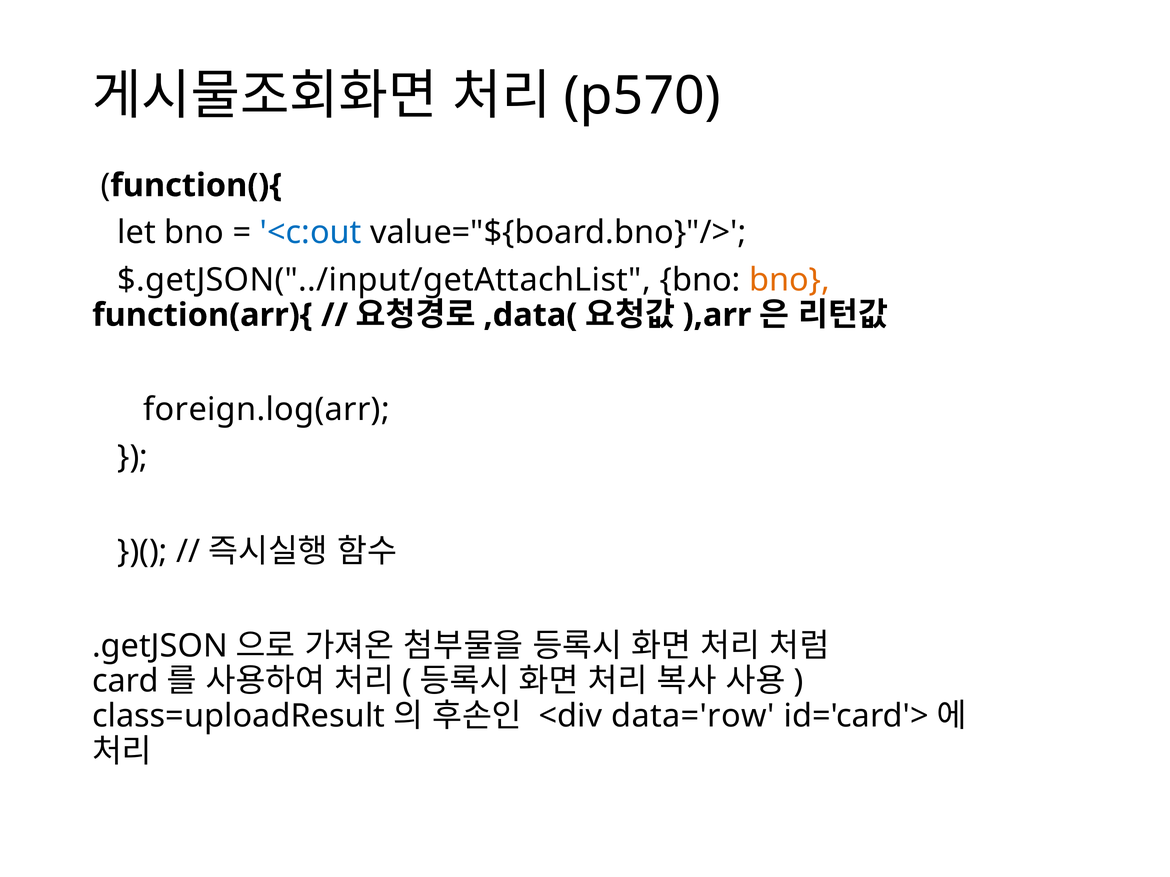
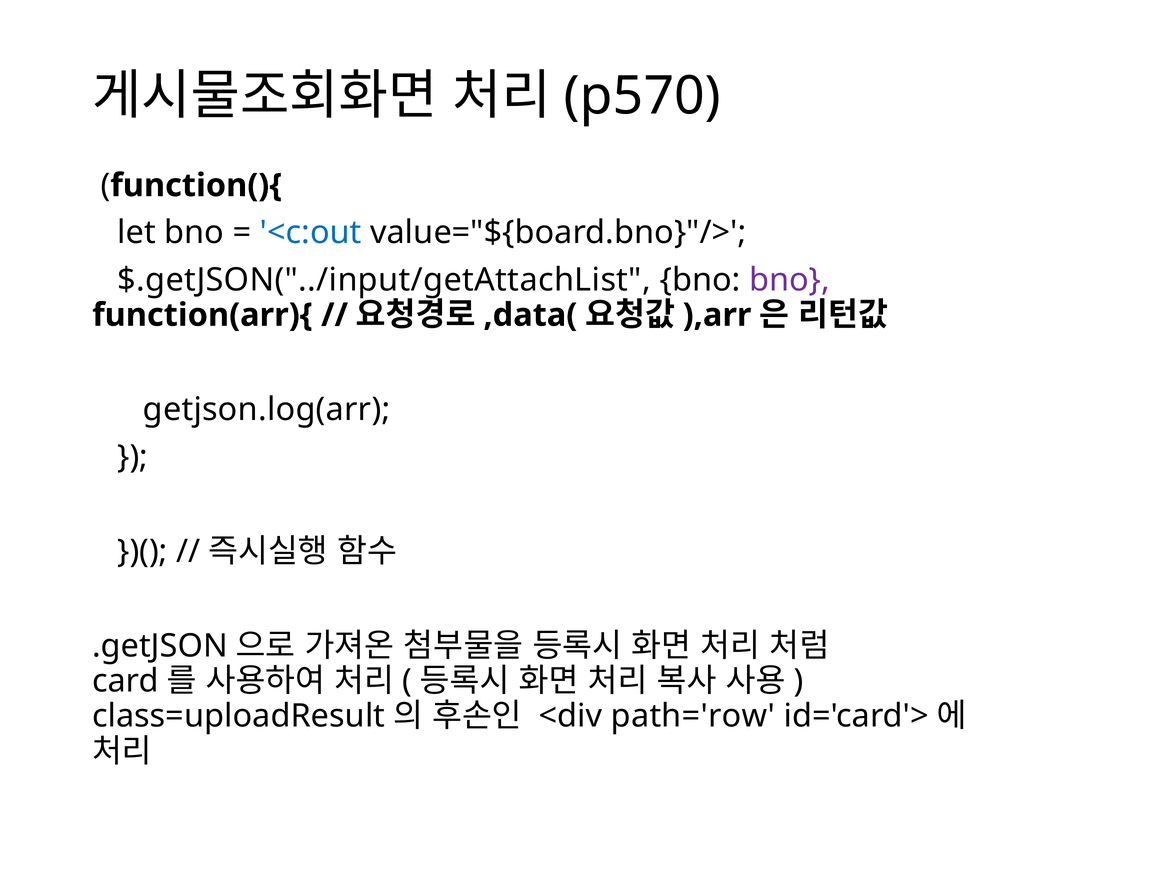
bno colour: orange -> purple (790, 280)
foreign.log(arr: foreign.log(arr -> getjson.log(arr (267, 410)
data='row: data='row -> path='row (693, 717)
